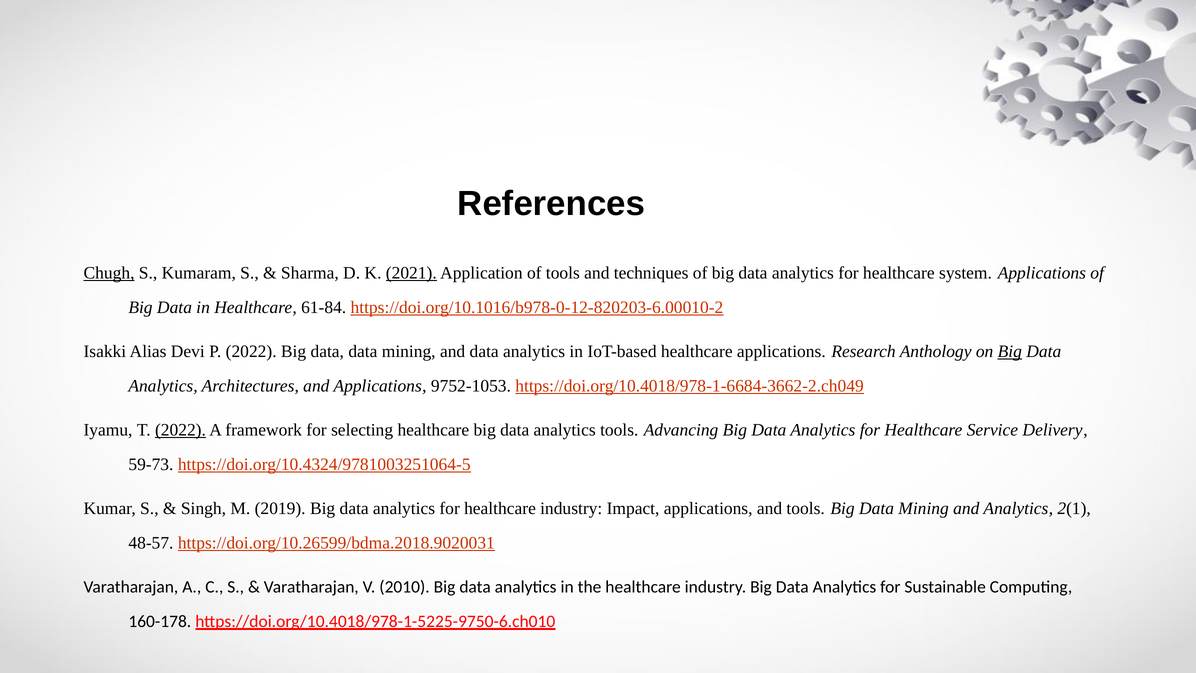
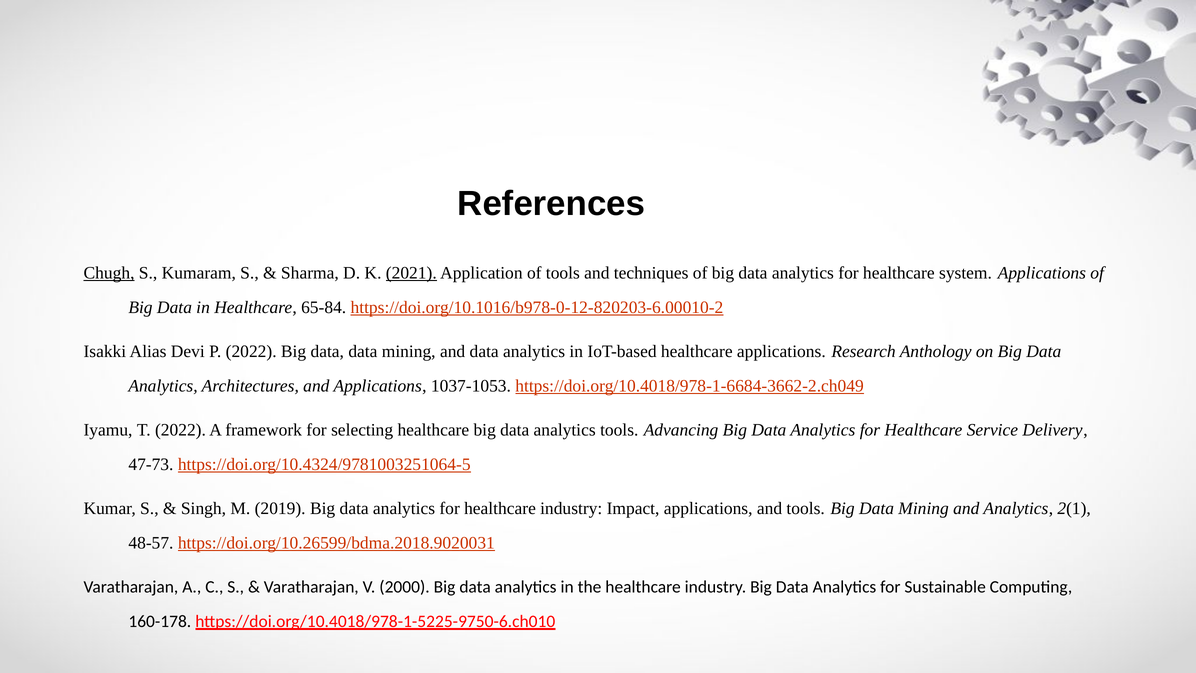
61-84: 61-84 -> 65-84 (324, 307)
Big underline: present -> none (1010, 351)
9752-1053: 9752-1053 -> 1037-1053 (471, 386)
2022 underline: present -> none (180, 430)
59-73: 59-73 -> 47-73 (151, 464)
2010: 2010 -> 2000 (405, 587)
